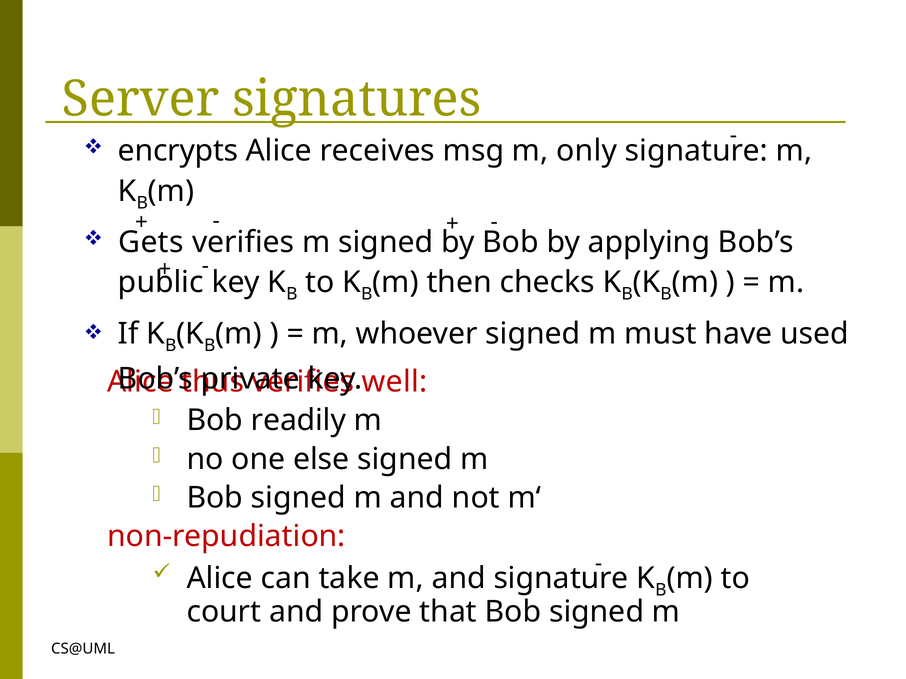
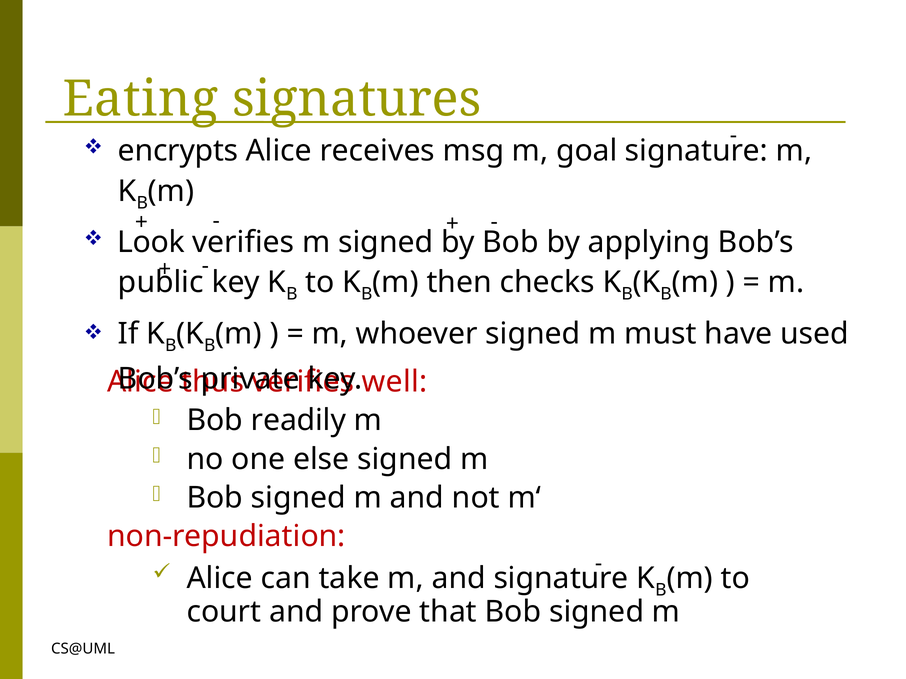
Server: Server -> Eating (140, 99)
only: only -> goal (587, 151)
Gets: Gets -> Look (151, 242)
